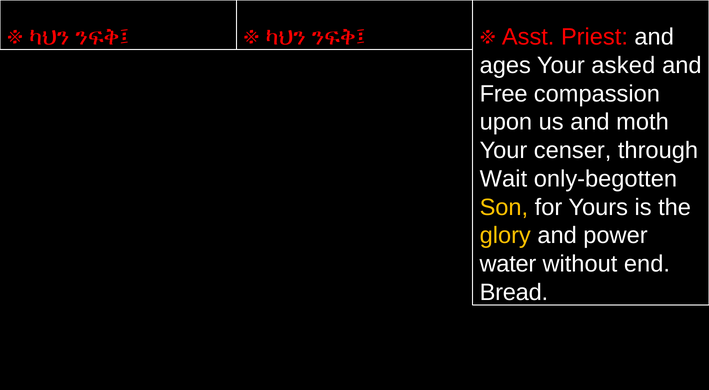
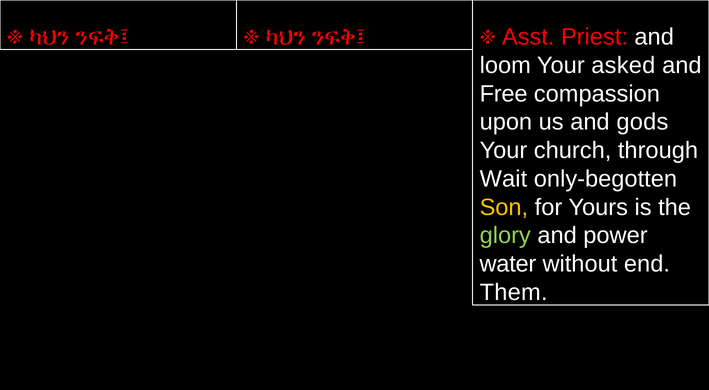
ages: ages -> loom (505, 65)
moth: moth -> gods (642, 122)
censer: censer -> church (573, 151)
glory colour: yellow -> light green (505, 236)
Bread: Bread -> Them (514, 292)
